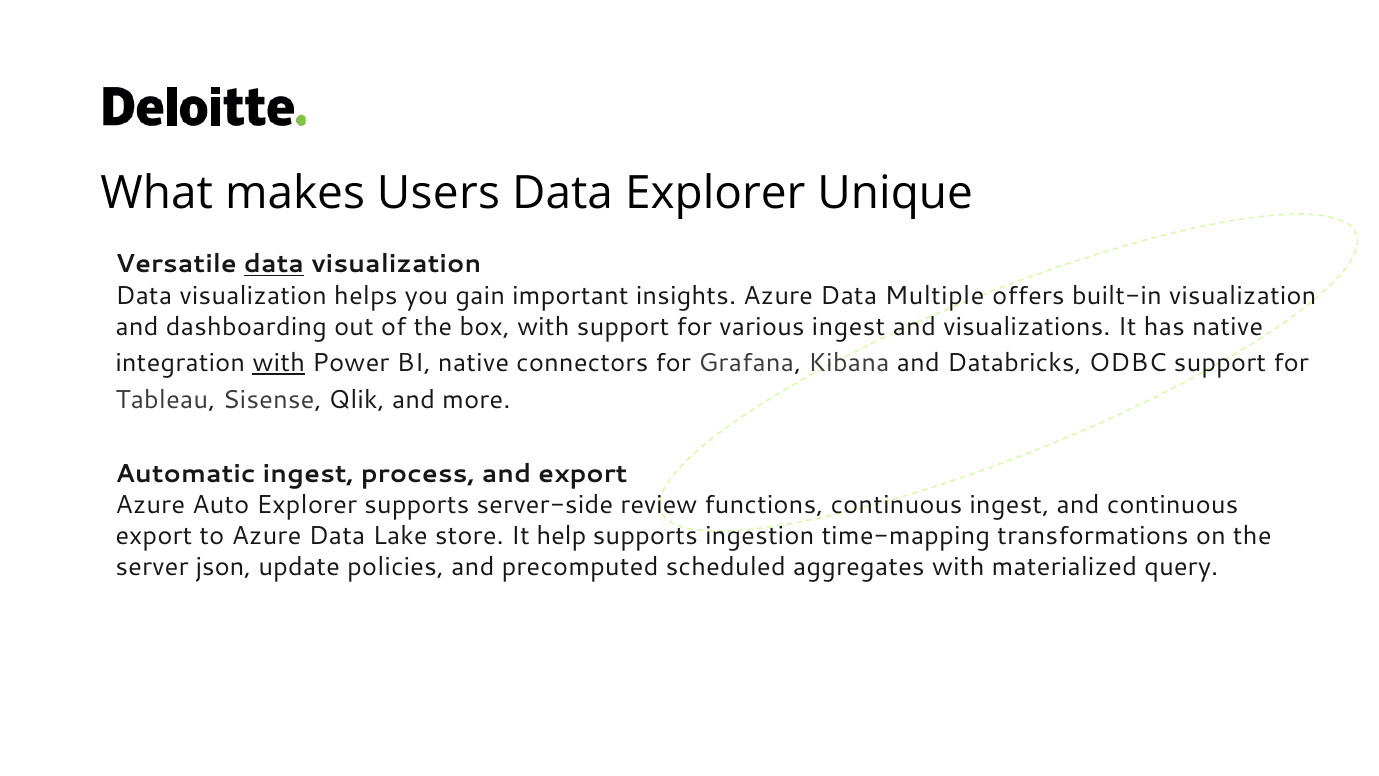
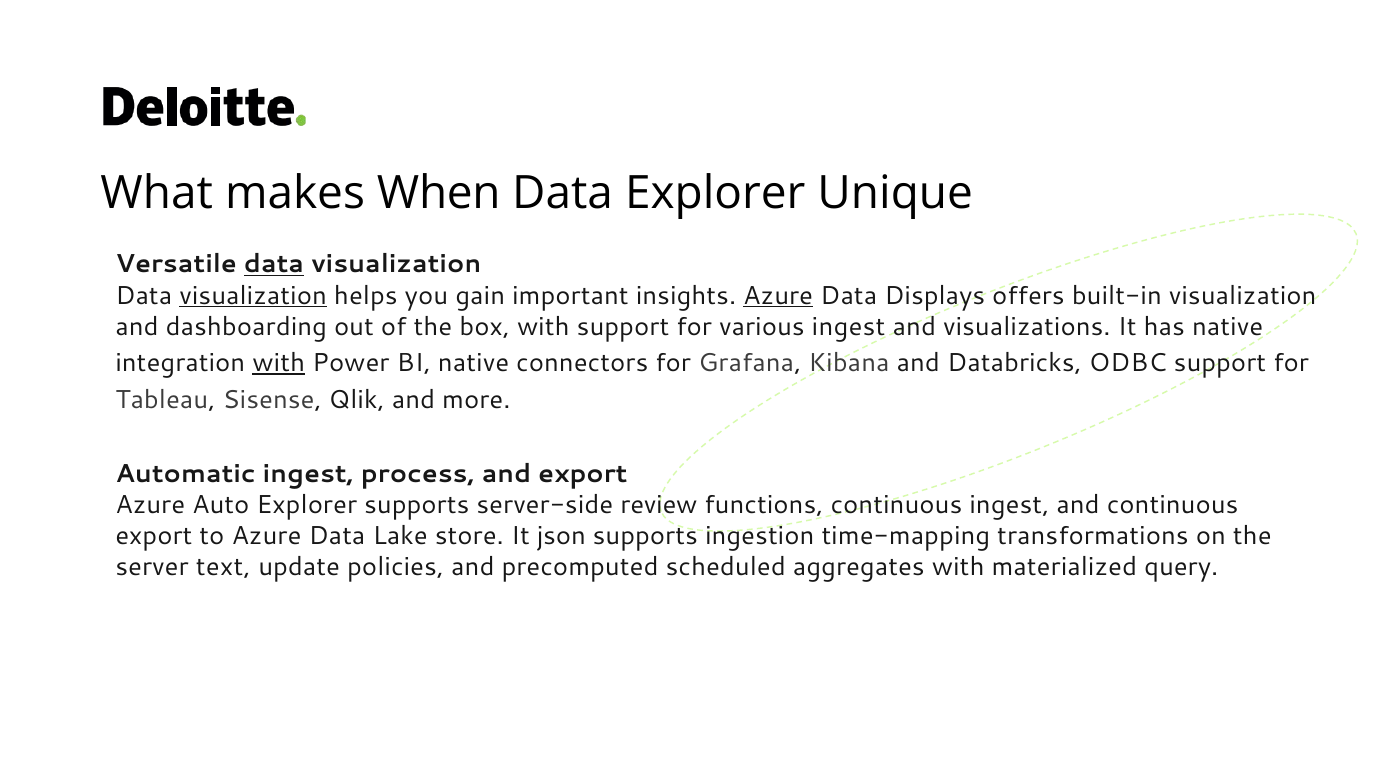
Users: Users -> When (439, 193)
visualization underline: none -> present (253, 295)
Azure underline: none -> present (778, 295)
Multiple: Multiple -> Displays (935, 295)
help: help -> json (561, 536)
json: json -> text (223, 567)
